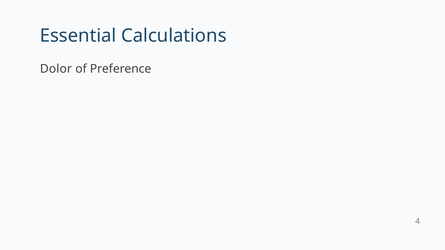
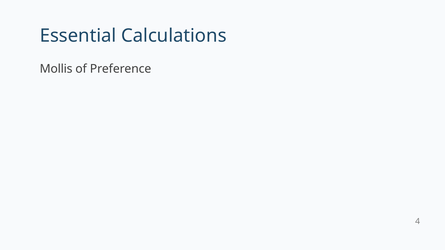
Dolor: Dolor -> Mollis (56, 69)
